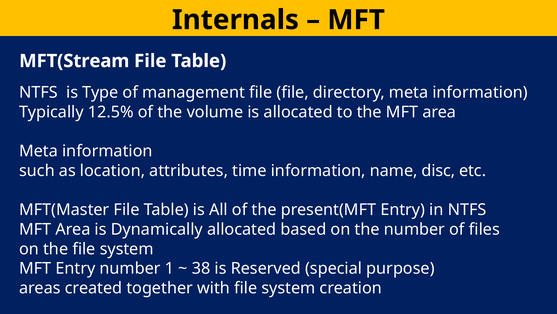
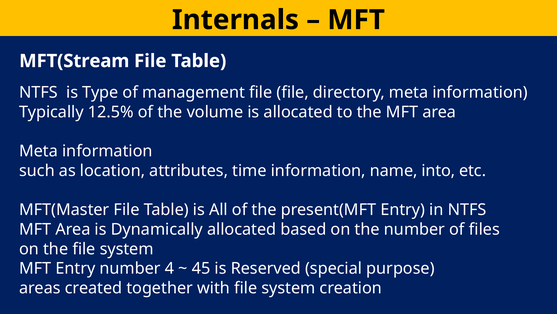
disc: disc -> into (438, 170)
1: 1 -> 4 (169, 268)
38: 38 -> 45 (201, 268)
